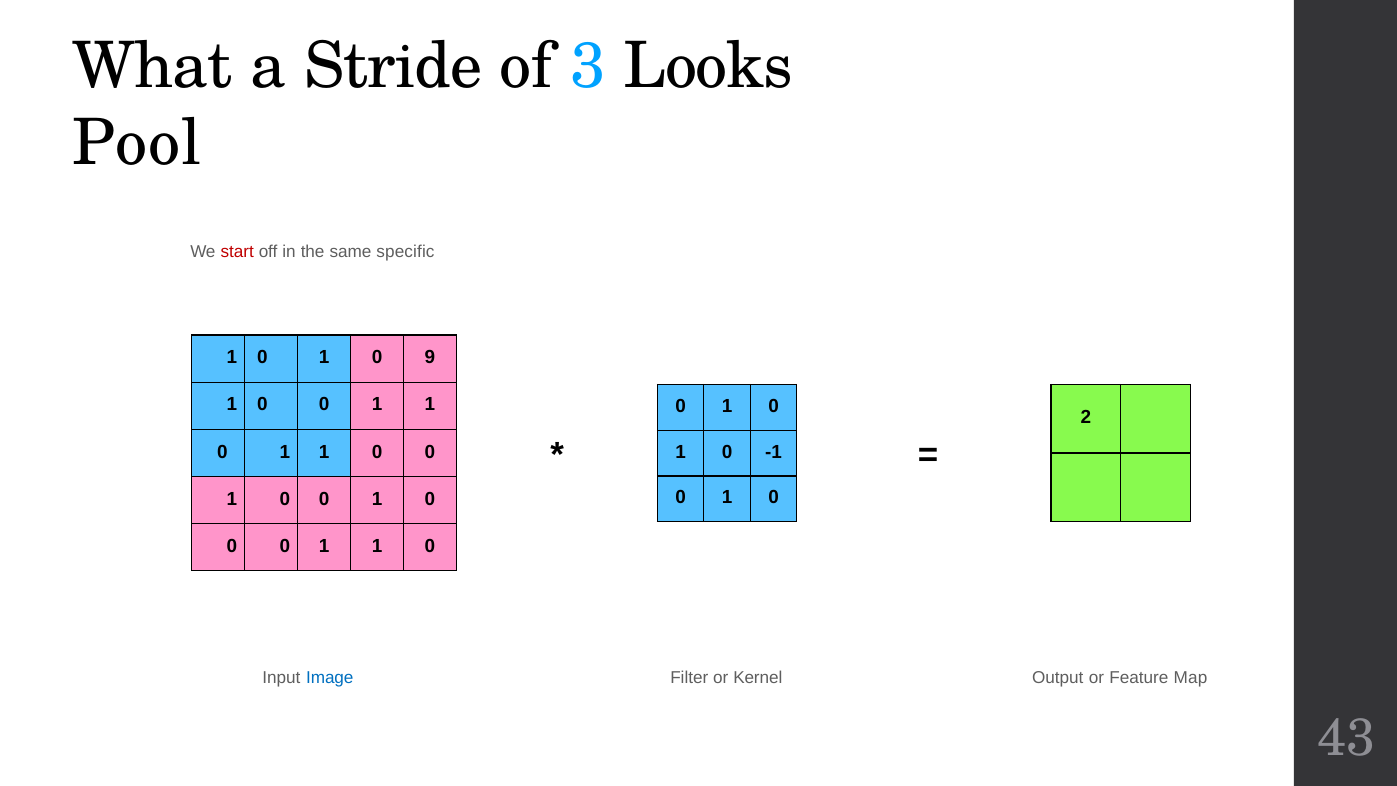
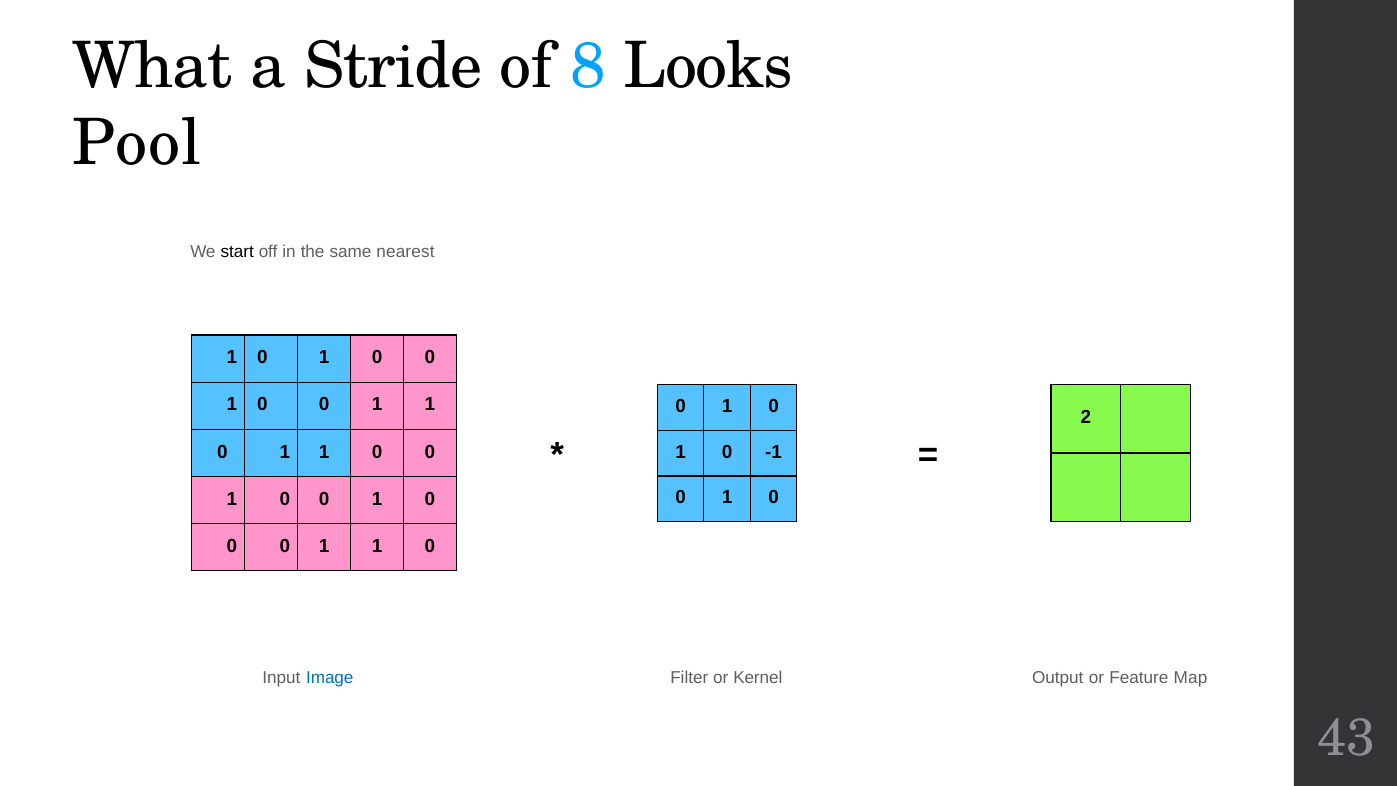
3: 3 -> 8 (588, 66)
start colour: red -> black (237, 252)
specific: specific -> nearest (405, 252)
9: 9 -> 0 (430, 358)
